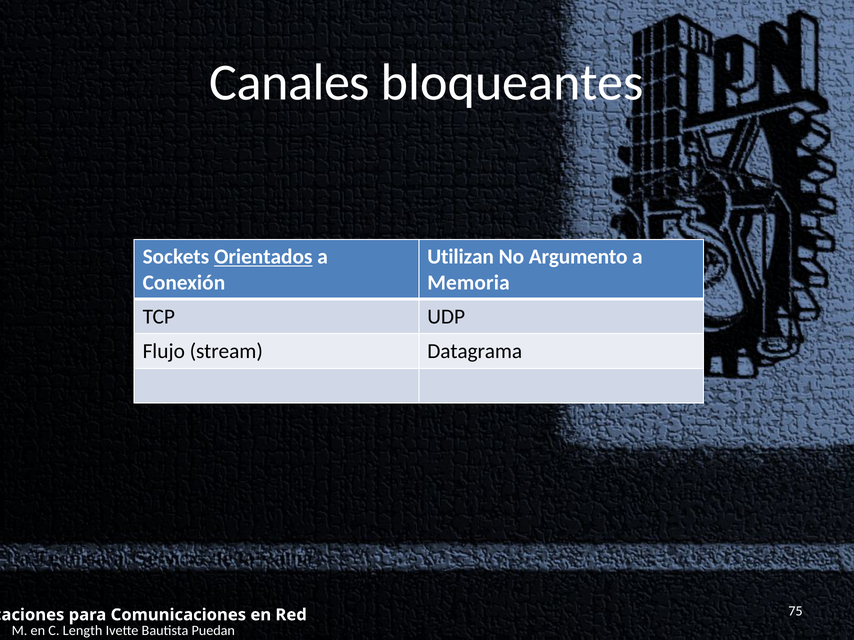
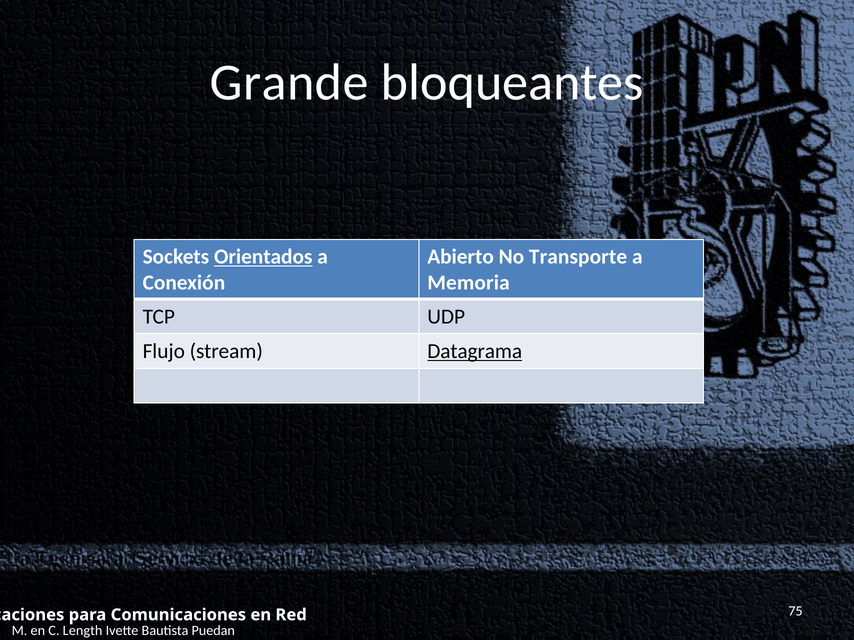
Canales: Canales -> Grande (289, 83)
Utilizan: Utilizan -> Abierto (461, 257)
Argumento: Argumento -> Transporte (578, 257)
Datagrama underline: none -> present (475, 352)
